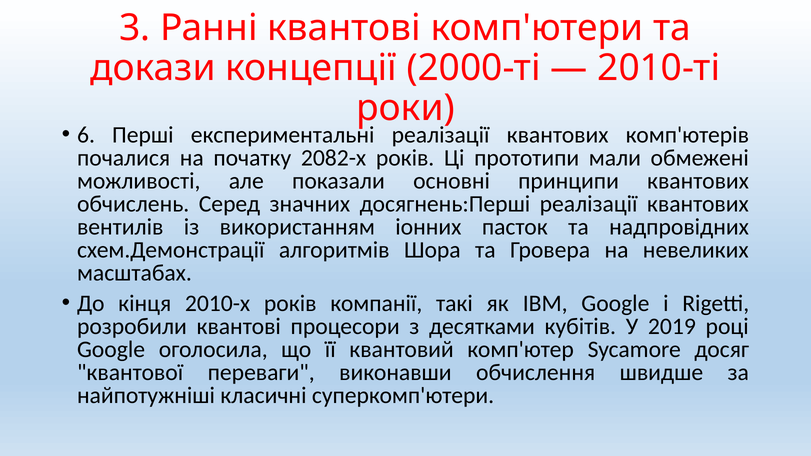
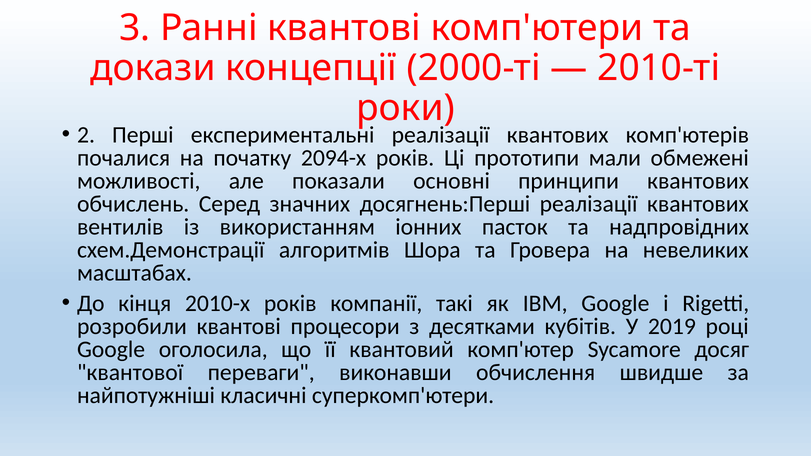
6: 6 -> 2 (86, 135)
2082-х: 2082-х -> 2094-х (334, 158)
